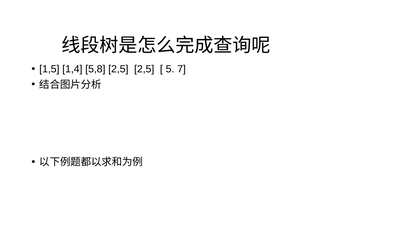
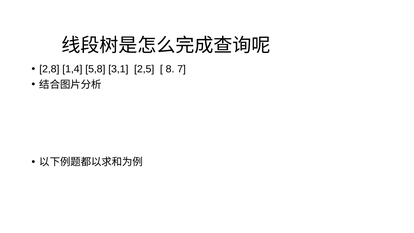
1,5: 1,5 -> 2,8 (49, 69)
5,8 2,5: 2,5 -> 3,1 (118, 69)
5: 5 -> 8 (170, 69)
